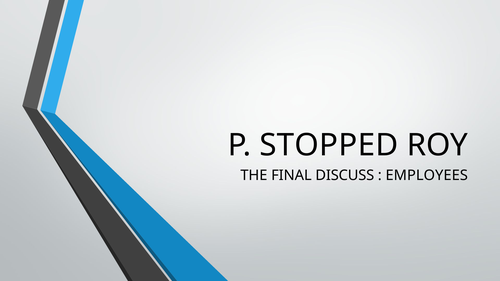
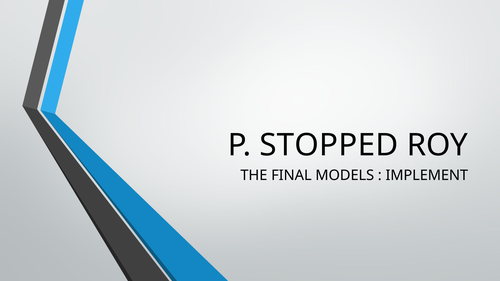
DISCUSS: DISCUSS -> MODELS (345, 176)
EMPLOYEES: EMPLOYEES -> IMPLEMENT (427, 176)
